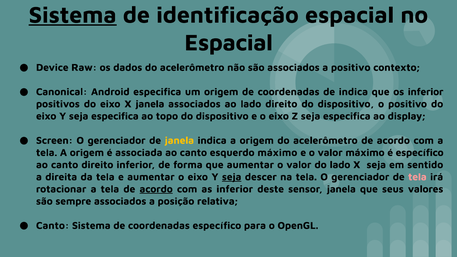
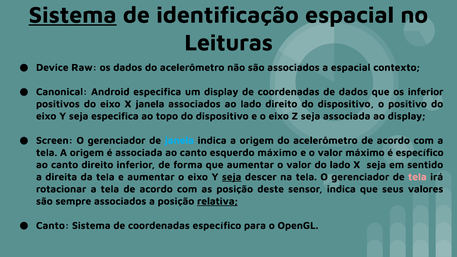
Espacial: Espacial -> Leituras (229, 43)
a positivo: positivo -> espacial (351, 67)
um origem: origem -> display (221, 92)
de indica: indica -> dados (353, 92)
Z seja especifica: especifica -> associada (347, 116)
janela colour: yellow -> light blue (179, 140)
acordo underline: present -> none (156, 189)
as inferior: inferior -> posição (235, 189)
sensor janela: janela -> indica (341, 189)
relativa underline: none -> present (217, 201)
